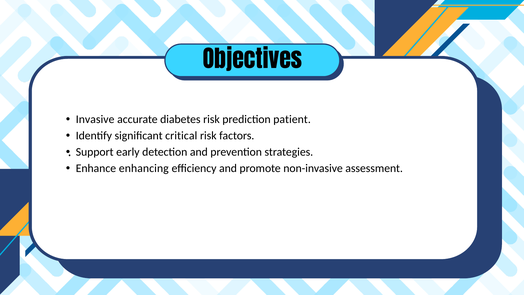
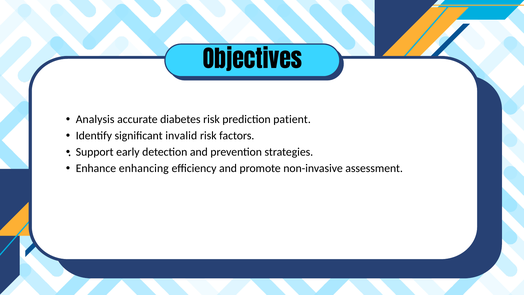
Invasive: Invasive -> Analysis (95, 119)
critical: critical -> invalid (181, 136)
